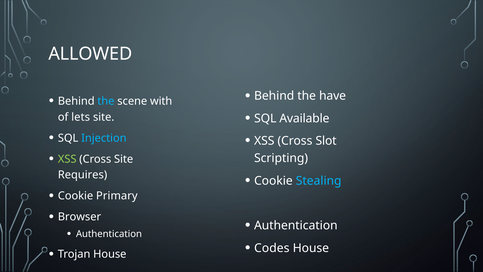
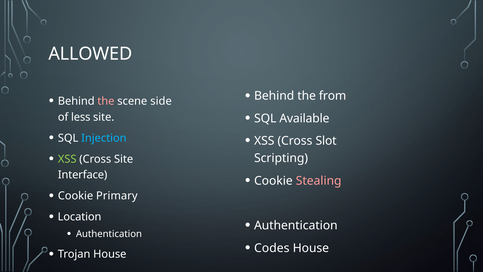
have: have -> from (333, 96)
the colour: light blue -> pink (106, 101)
with: with -> side (161, 101)
lets: lets -> less (81, 117)
Requires: Requires -> Interface (83, 175)
Stealing colour: light blue -> pink (319, 181)
Browser: Browser -> Location (80, 217)
